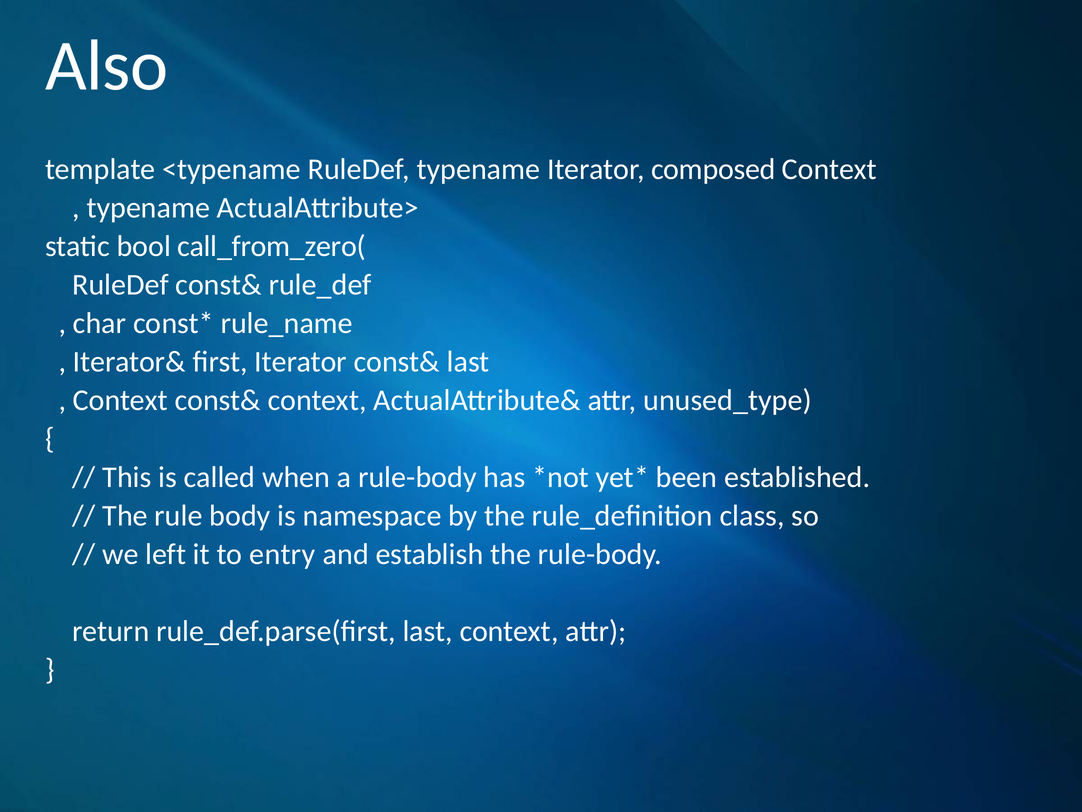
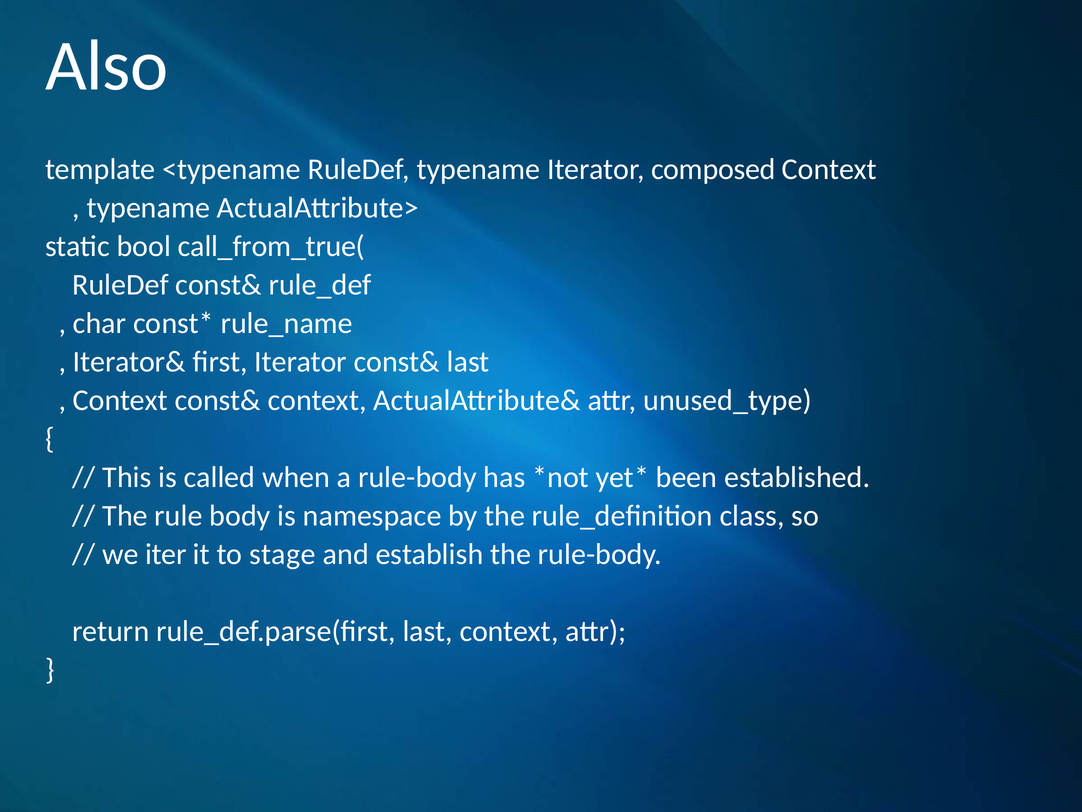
call_from_zero(: call_from_zero( -> call_from_true( (272, 246)
left: left -> iter (166, 554)
entry: entry -> stage (282, 554)
